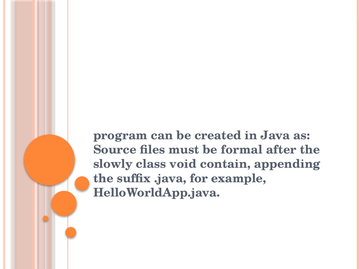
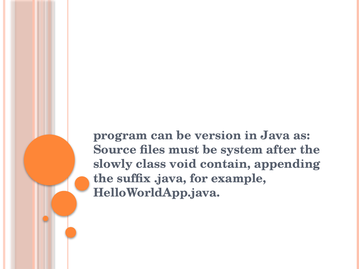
created: created -> version (218, 135)
formal: formal -> system (242, 150)
